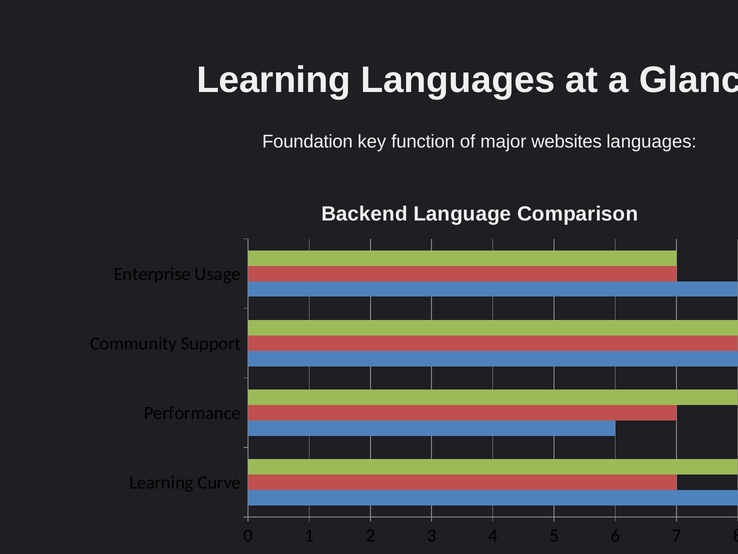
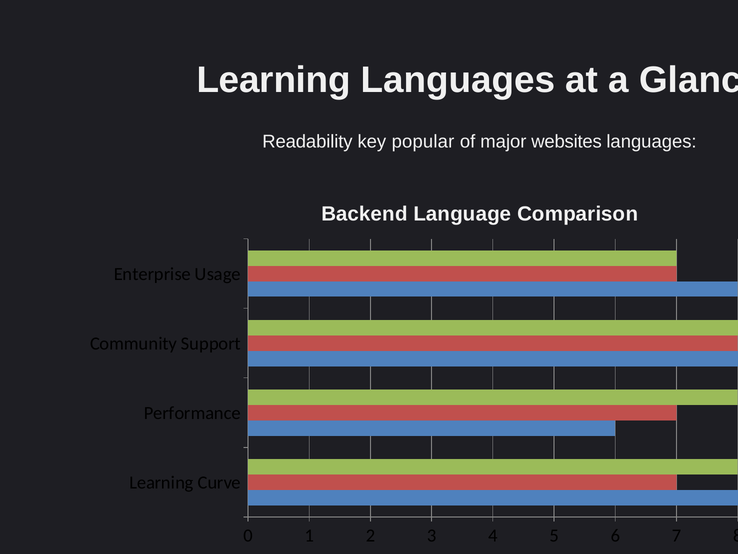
Foundation: Foundation -> Readability (307, 141)
function: function -> popular (423, 141)
